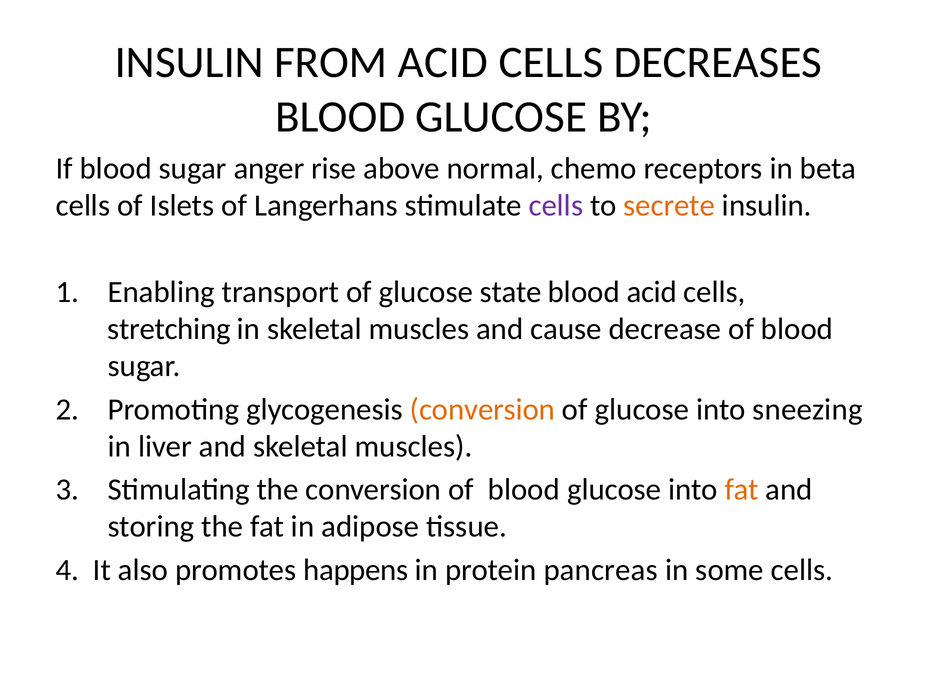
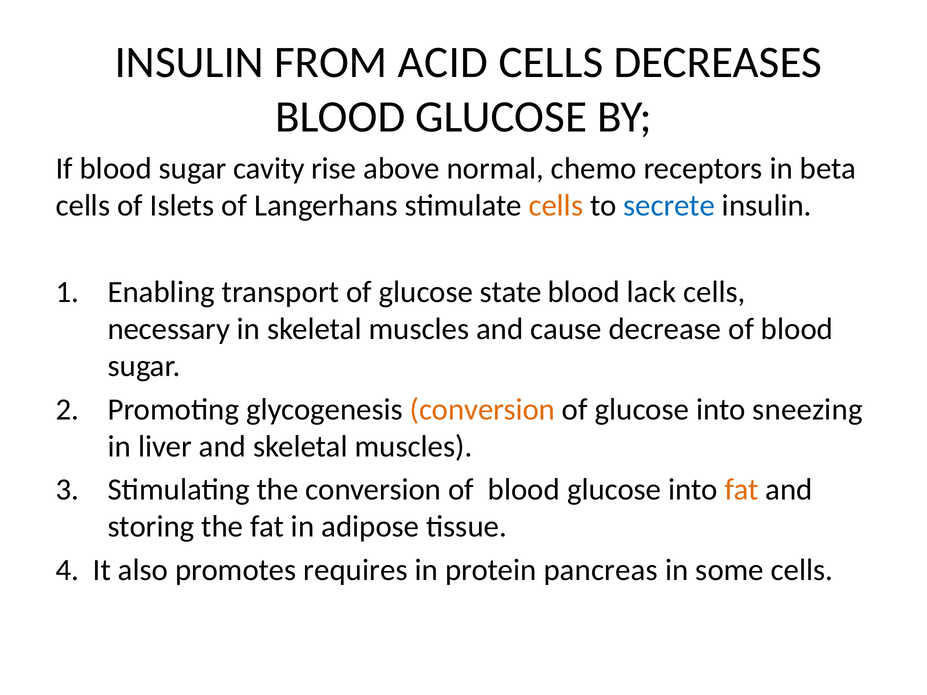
anger: anger -> cavity (269, 169)
cells colour: purple -> orange (556, 206)
secrete colour: orange -> blue (669, 206)
blood acid: acid -> lack (651, 292)
stretching: stretching -> necessary (169, 329)
happens: happens -> requires (356, 570)
